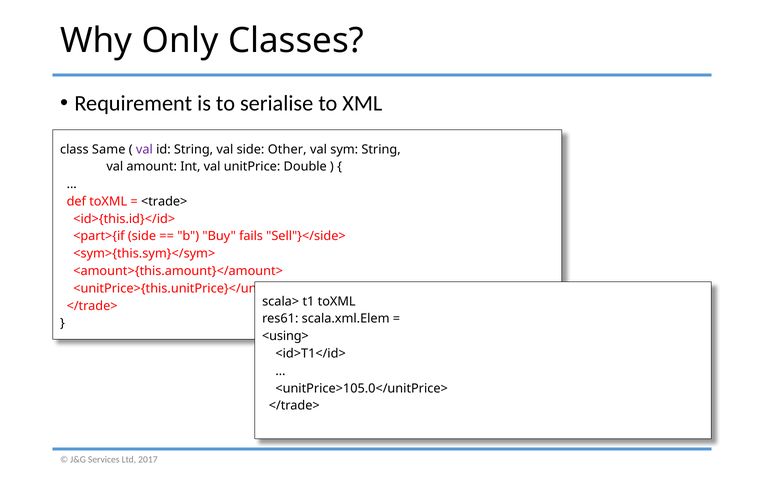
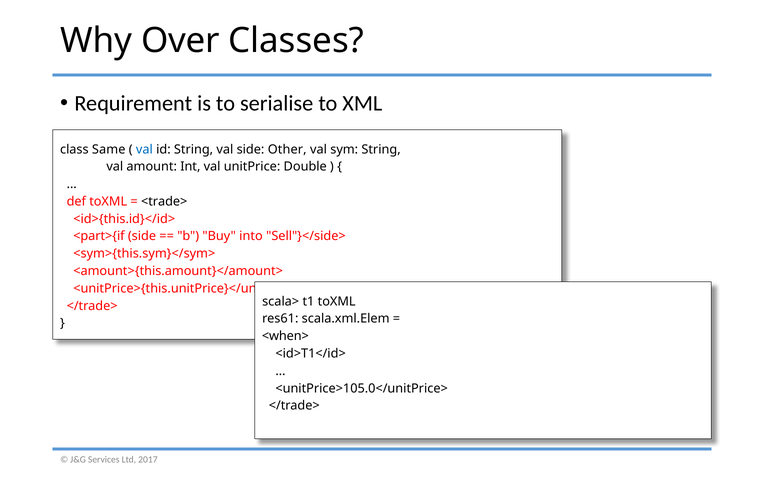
Only: Only -> Over (180, 41)
val colour: purple -> blue (144, 149)
fails: fails -> into (251, 237)
<using>: <using> -> <when> (285, 337)
